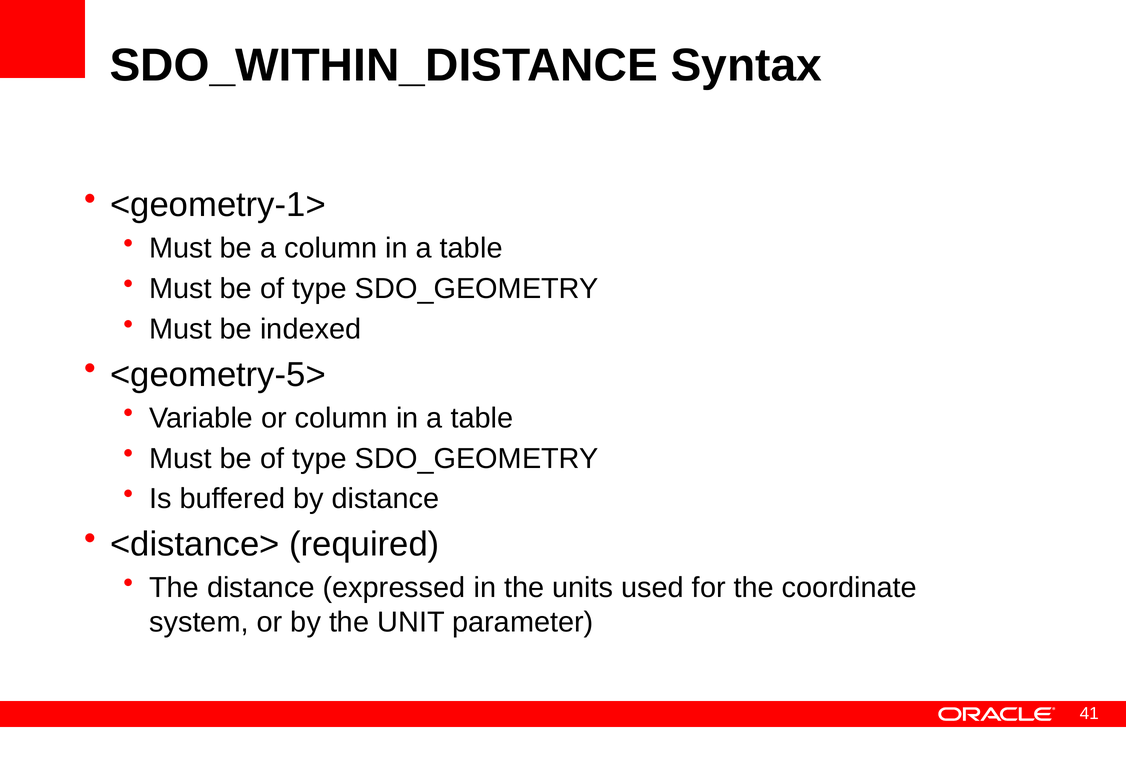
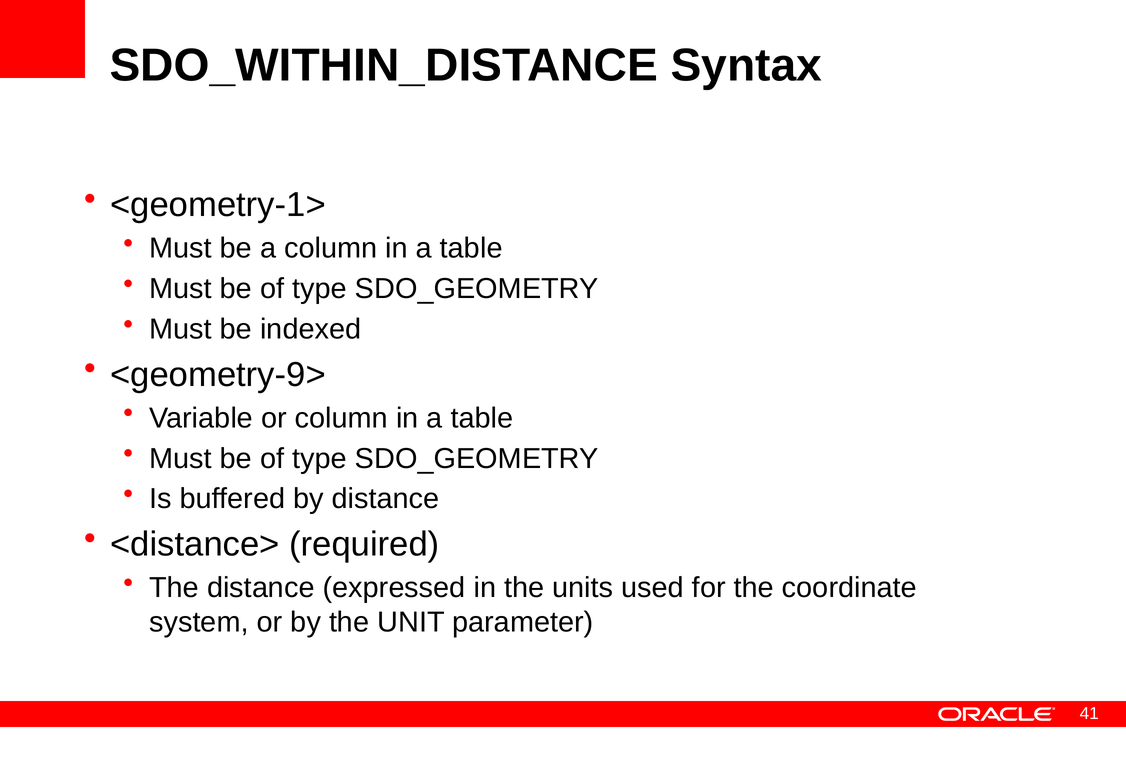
<geometry-5>: <geometry-5> -> <geometry-9> (218, 375)
